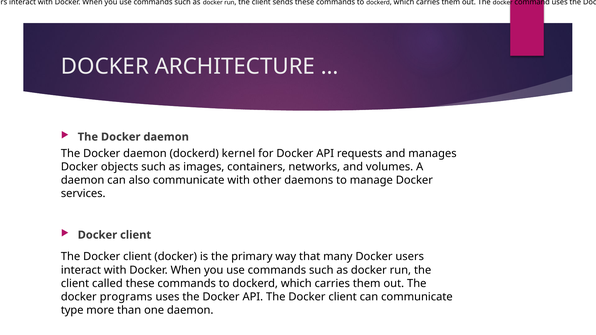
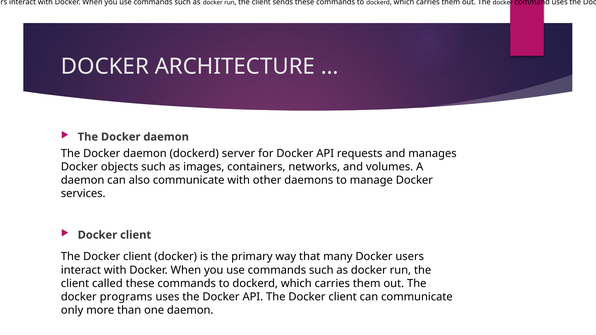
kernel: kernel -> server (238, 153)
type: type -> only (72, 310)
